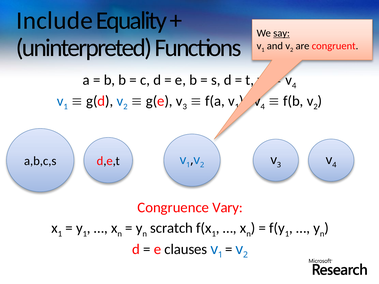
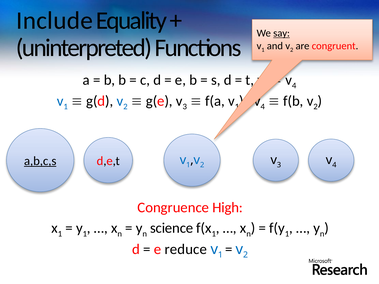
a,b,c,s underline: none -> present (40, 161)
Vary: Vary -> High (228, 208)
scratch: scratch -> science (172, 228)
clauses: clauses -> reduce (186, 249)
